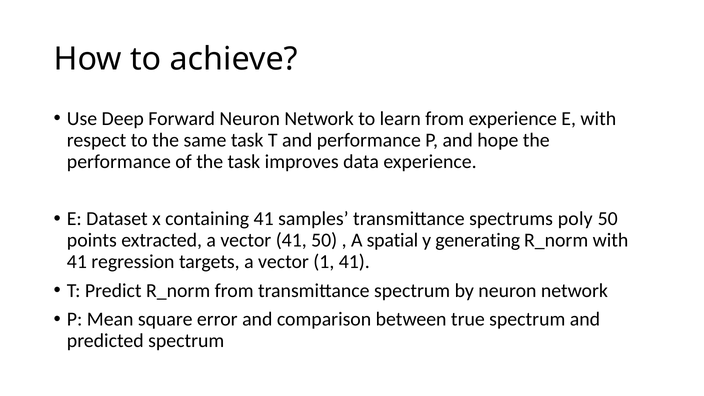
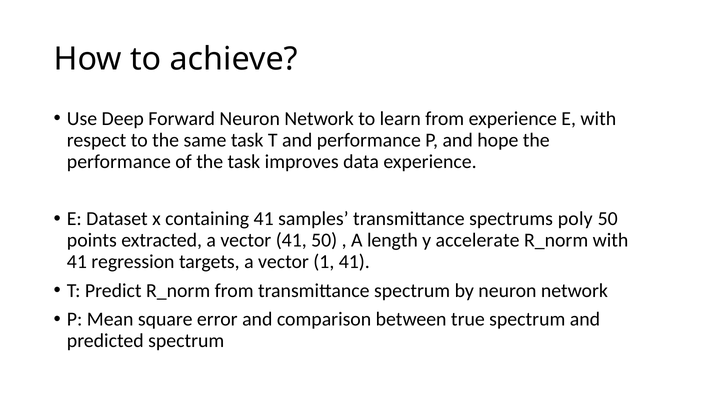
spatial: spatial -> length (392, 240)
generating: generating -> accelerate (478, 240)
